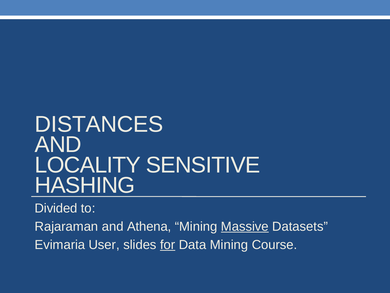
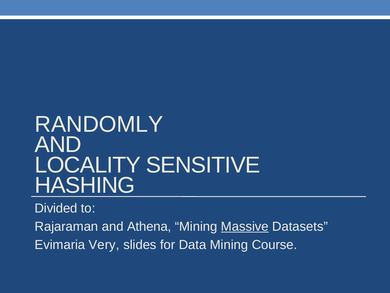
DISTANCES: DISTANCES -> RANDOMLY (99, 124)
User: User -> Very (104, 244)
for underline: present -> none (168, 244)
